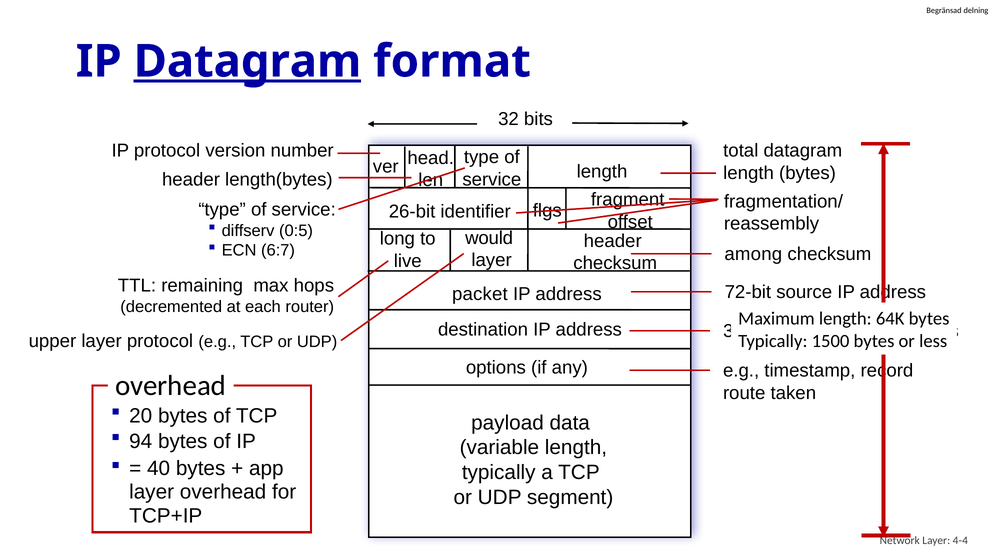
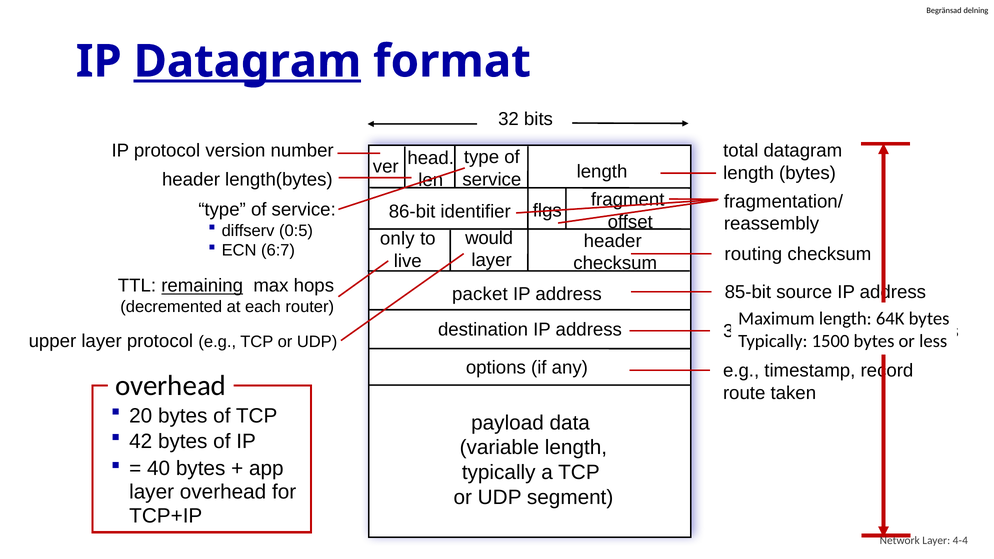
26-bit: 26-bit -> 86-bit (412, 211)
long: long -> only (397, 239)
among: among -> routing (753, 254)
remaining underline: none -> present (202, 286)
72-bit: 72-bit -> 85-bit (748, 292)
94: 94 -> 42 (141, 441)
